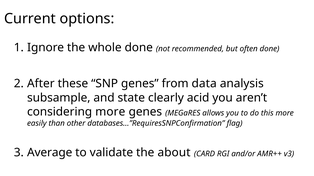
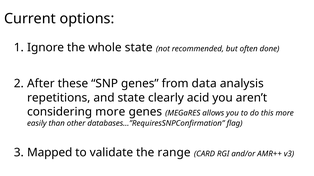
whole done: done -> state (139, 48)
subsample: subsample -> repetitions (59, 98)
Average: Average -> Mapped (50, 153)
about: about -> range (174, 153)
